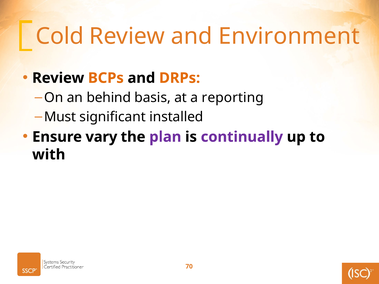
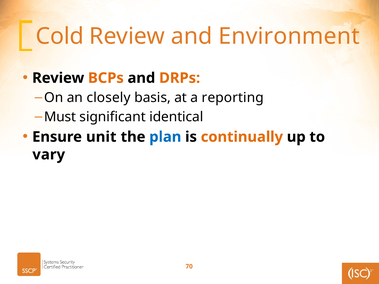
behind: behind -> closely (109, 98)
installed: installed -> identical (176, 117)
vary: vary -> unit (101, 137)
plan colour: purple -> blue (165, 137)
continually colour: purple -> orange (242, 137)
with: with -> vary (49, 155)
